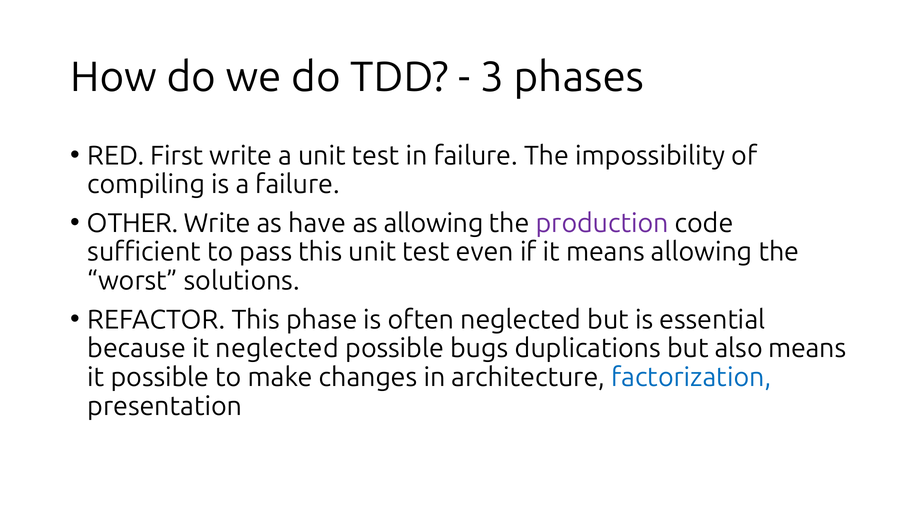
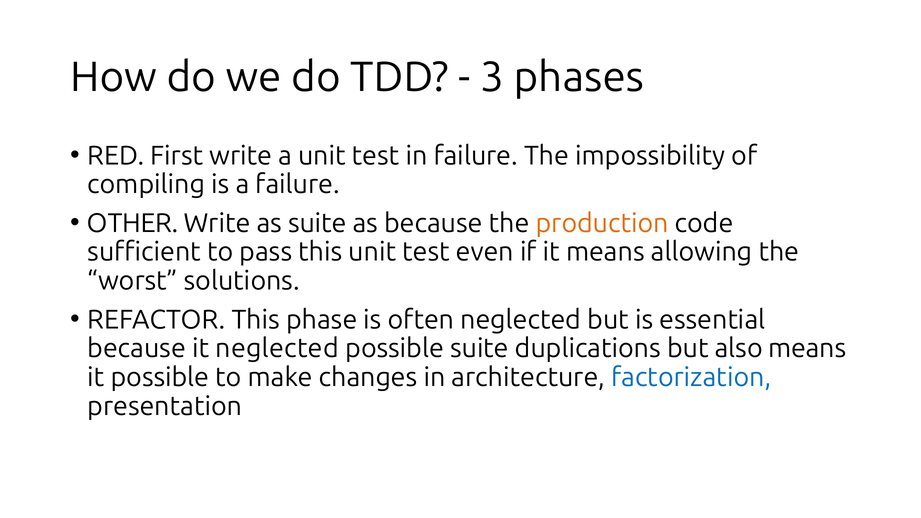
as have: have -> suite (317, 223)
as allowing: allowing -> because (433, 223)
production colour: purple -> orange (602, 223)
possible bugs: bugs -> suite (479, 349)
